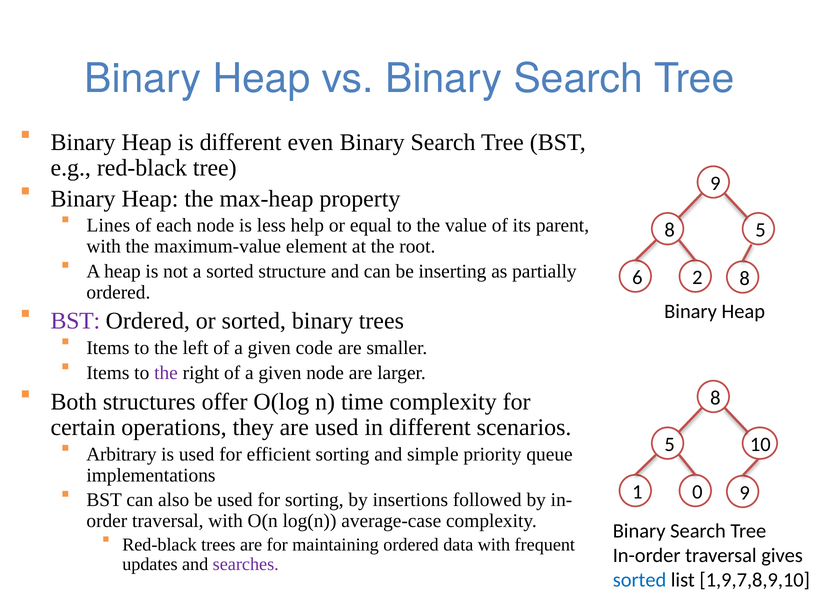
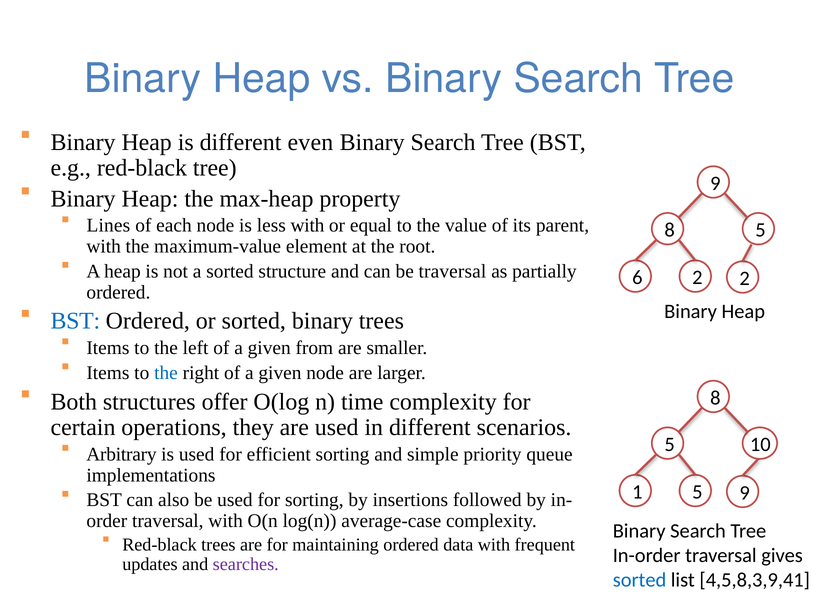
less help: help -> with (307, 226)
be inserting: inserting -> traversal (452, 271)
2 8: 8 -> 2 (745, 279)
BST colour: purple -> blue (75, 321)
code: code -> from (314, 348)
the colour: purple -> blue (166, 373)
1 0: 0 -> 5 (697, 492)
1,9,7,8,9,10: 1,9,7,8,9,10 -> 4,5,8,3,9,41 (755, 580)
